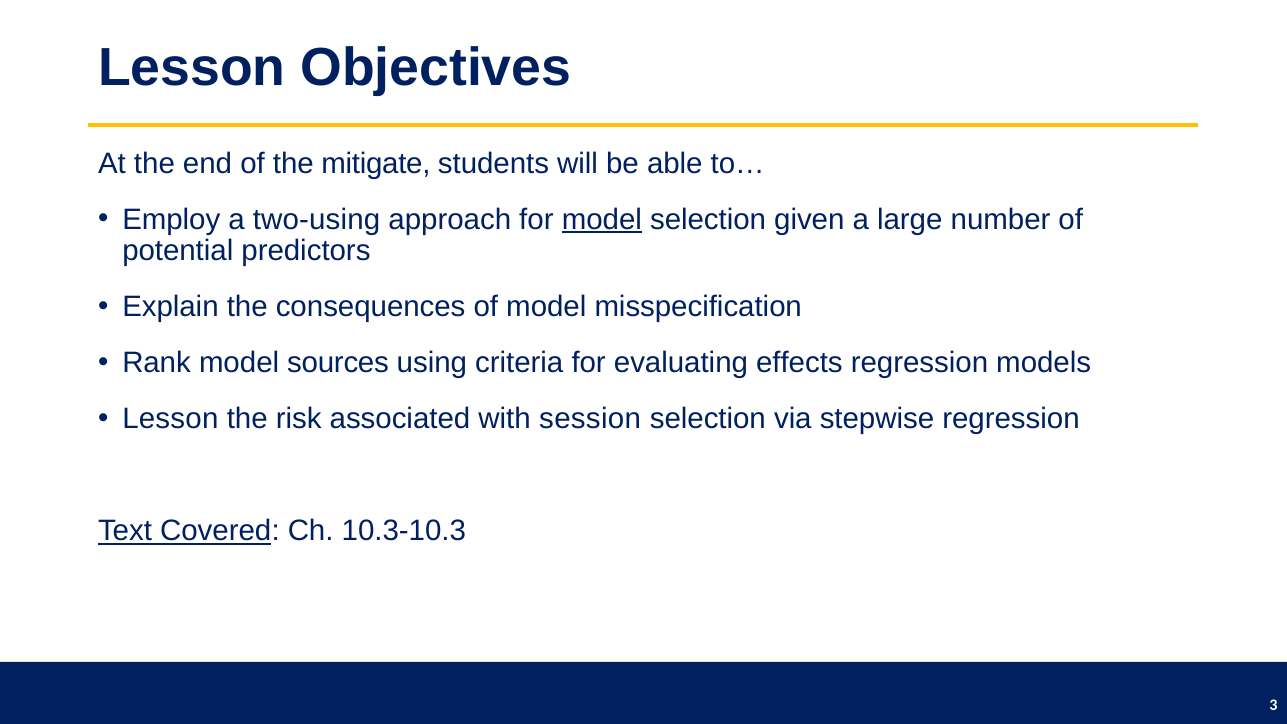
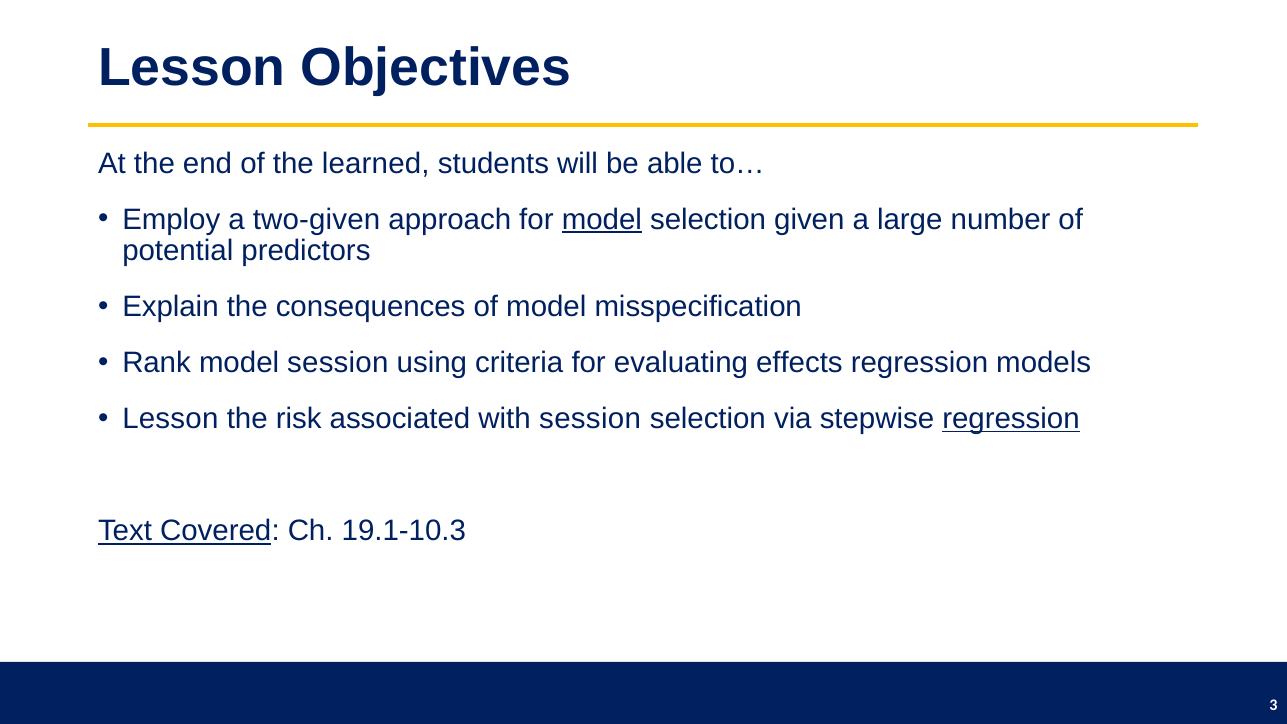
mitigate: mitigate -> learned (376, 163)
two-using: two-using -> two-given (317, 219)
model sources: sources -> session (338, 363)
regression underline: none -> present (1011, 419)
10.3-10.3: 10.3-10.3 -> 19.1-10.3 (404, 531)
